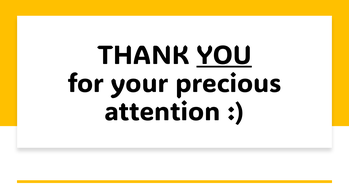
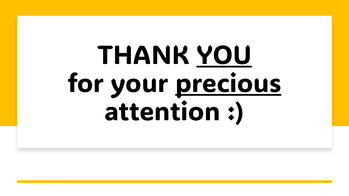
precious underline: none -> present (228, 84)
